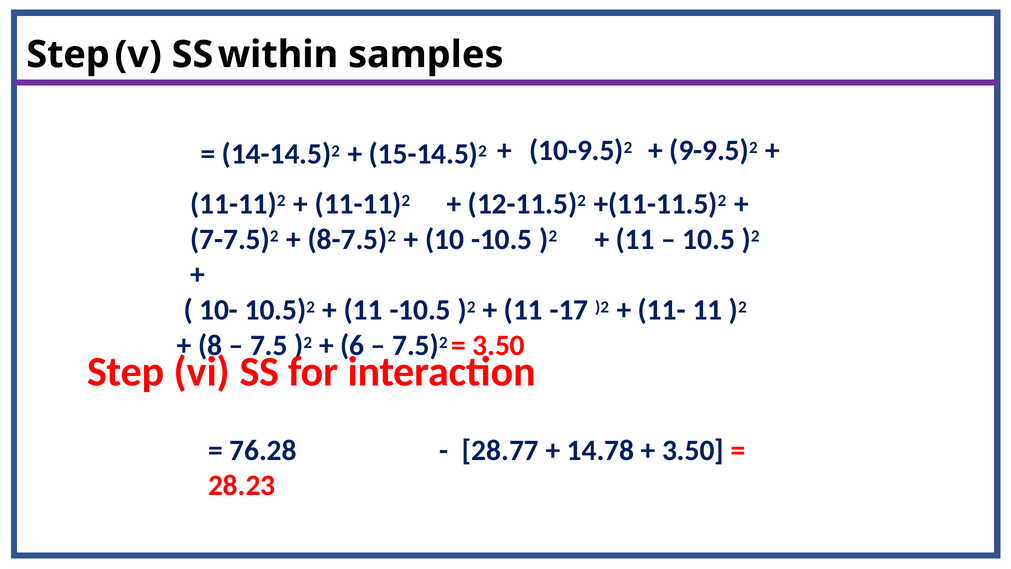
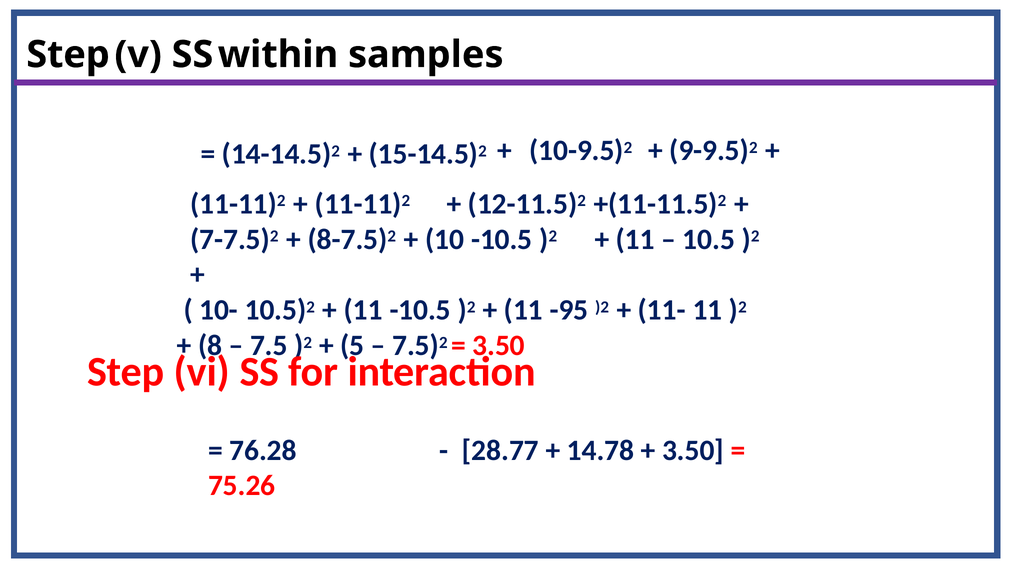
-17: -17 -> -95 (569, 310)
6: 6 -> 5 (352, 345)
28.23: 28.23 -> 75.26 (242, 485)
